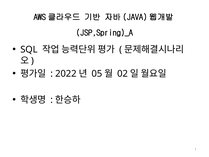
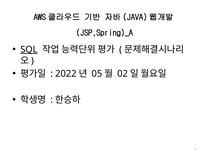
SQL underline: none -> present (29, 49)
